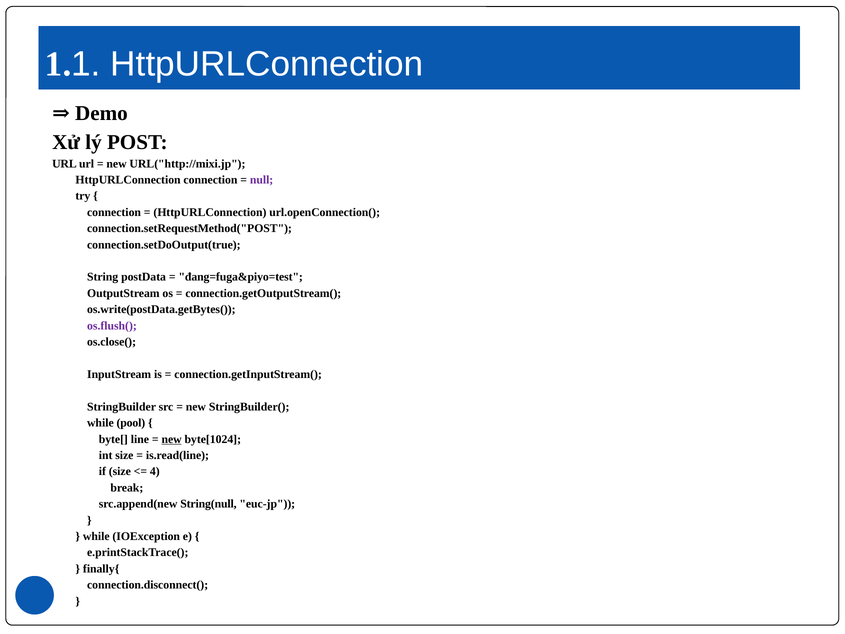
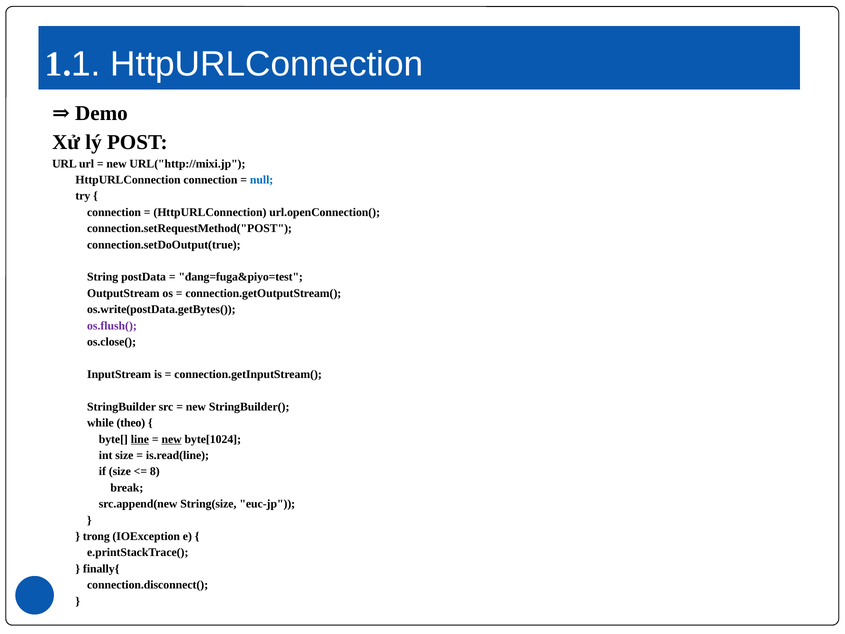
null colour: purple -> blue (262, 180)
pool: pool -> theo (131, 423)
line underline: none -> present (140, 439)
4: 4 -> 8 (155, 471)
String(null: String(null -> String(size (208, 504)
while: while -> trong (96, 536)
